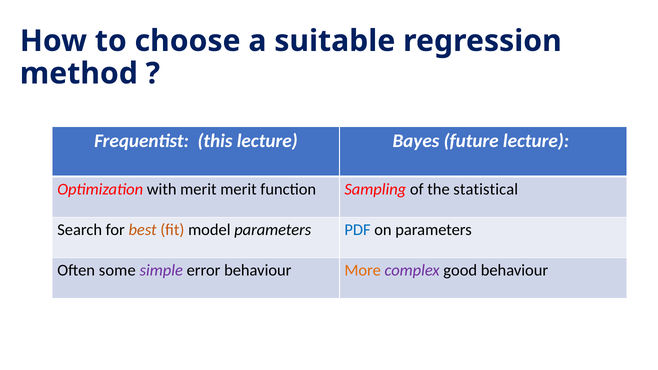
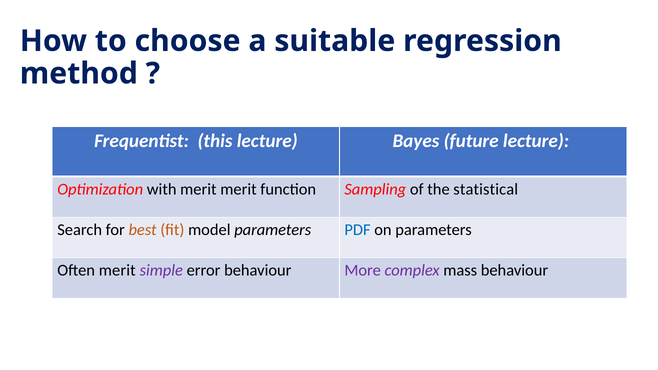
Often some: some -> merit (117, 270)
More colour: orange -> purple (363, 270)
good: good -> mass (460, 270)
